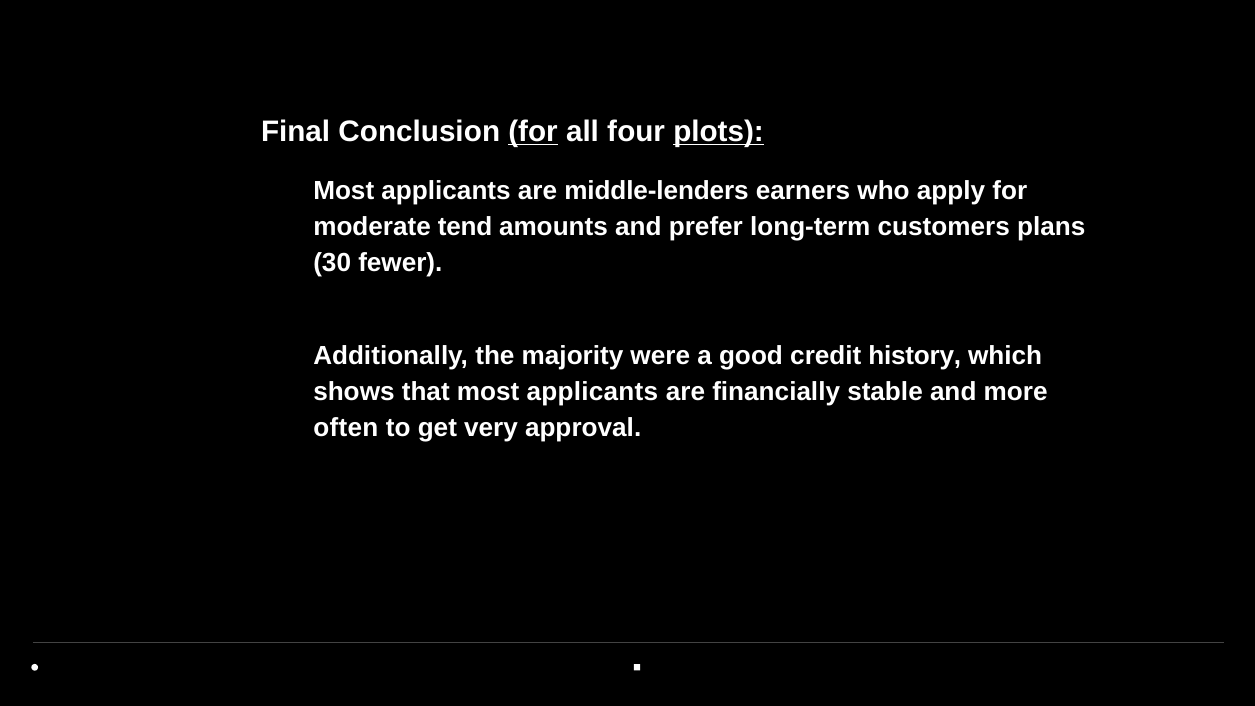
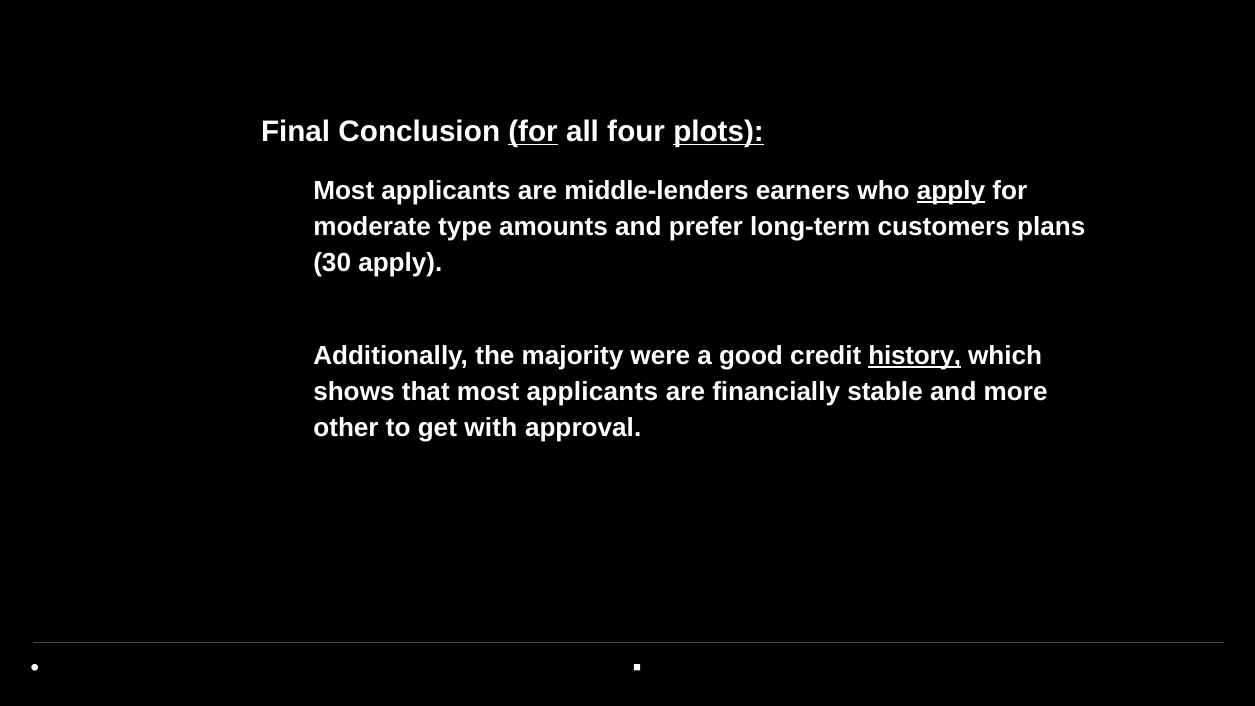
apply underline: none -> present (951, 191)
tend: tend -> type (465, 227)
30 fewer: fewer -> apply (400, 263)
history underline: none -> present (915, 356)
often: often -> other (346, 428)
very: very -> with (491, 428)
